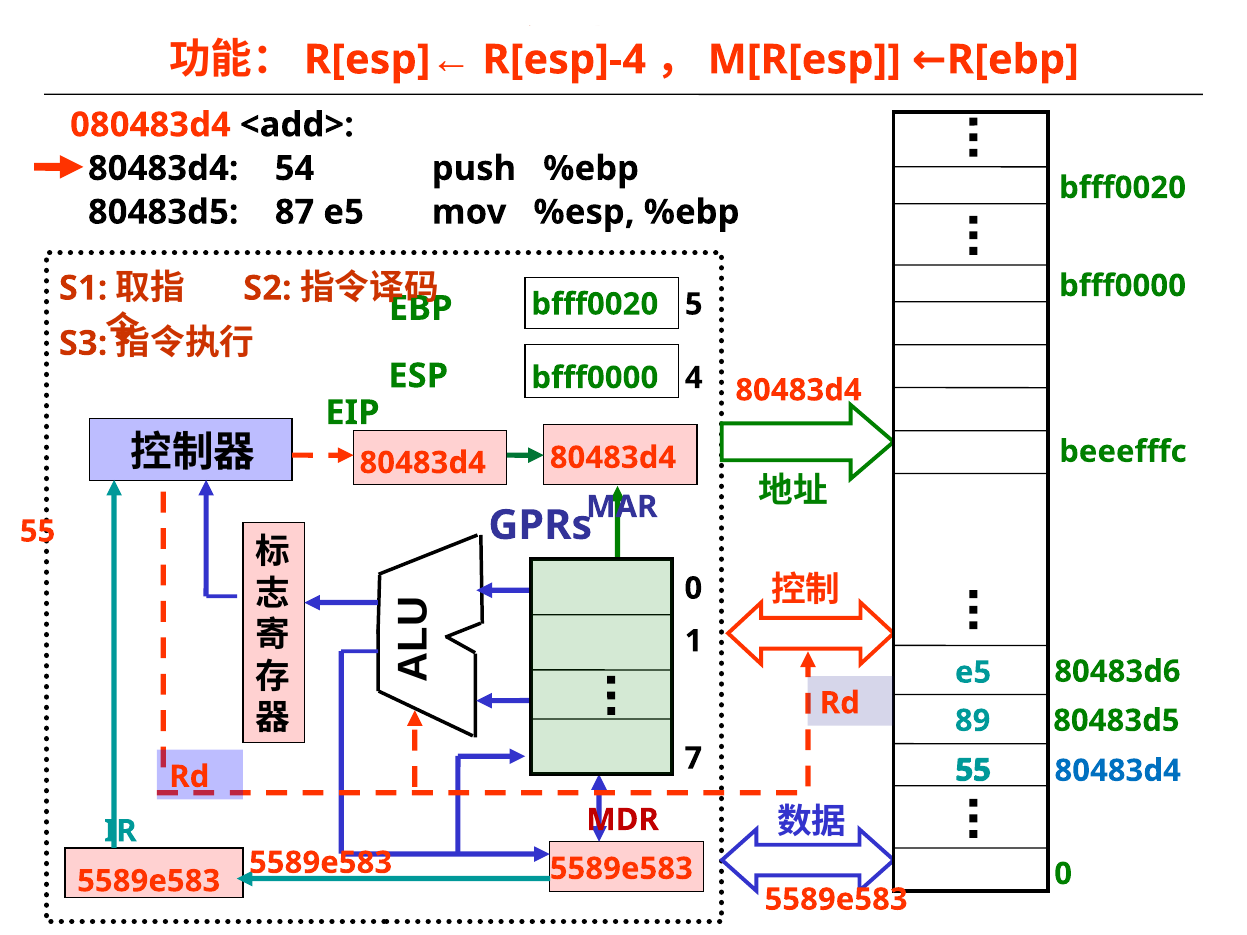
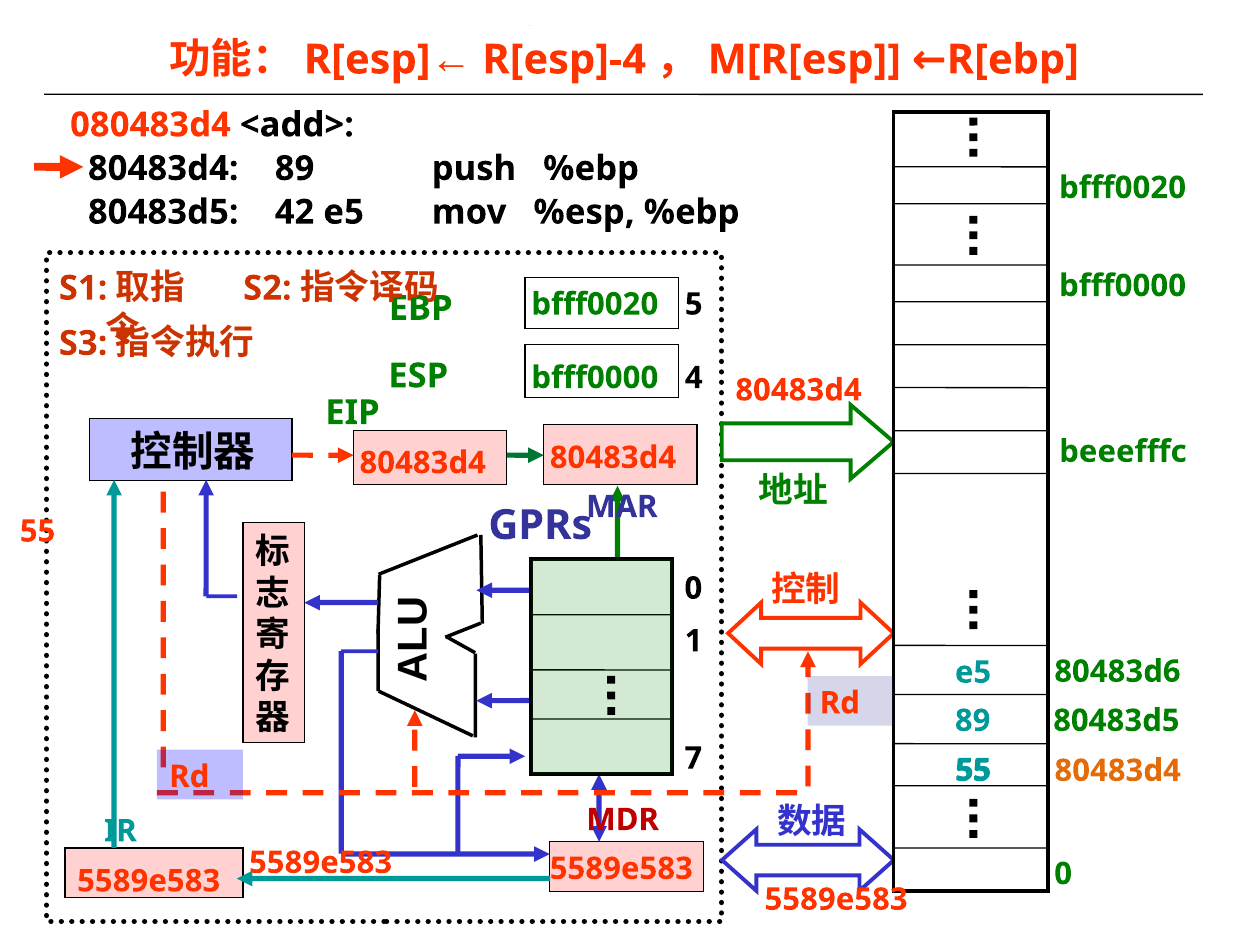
80483d4 54: 54 -> 89 (295, 169)
87: 87 -> 42 (295, 212)
80483d4 colour: blue -> orange (1118, 771)
